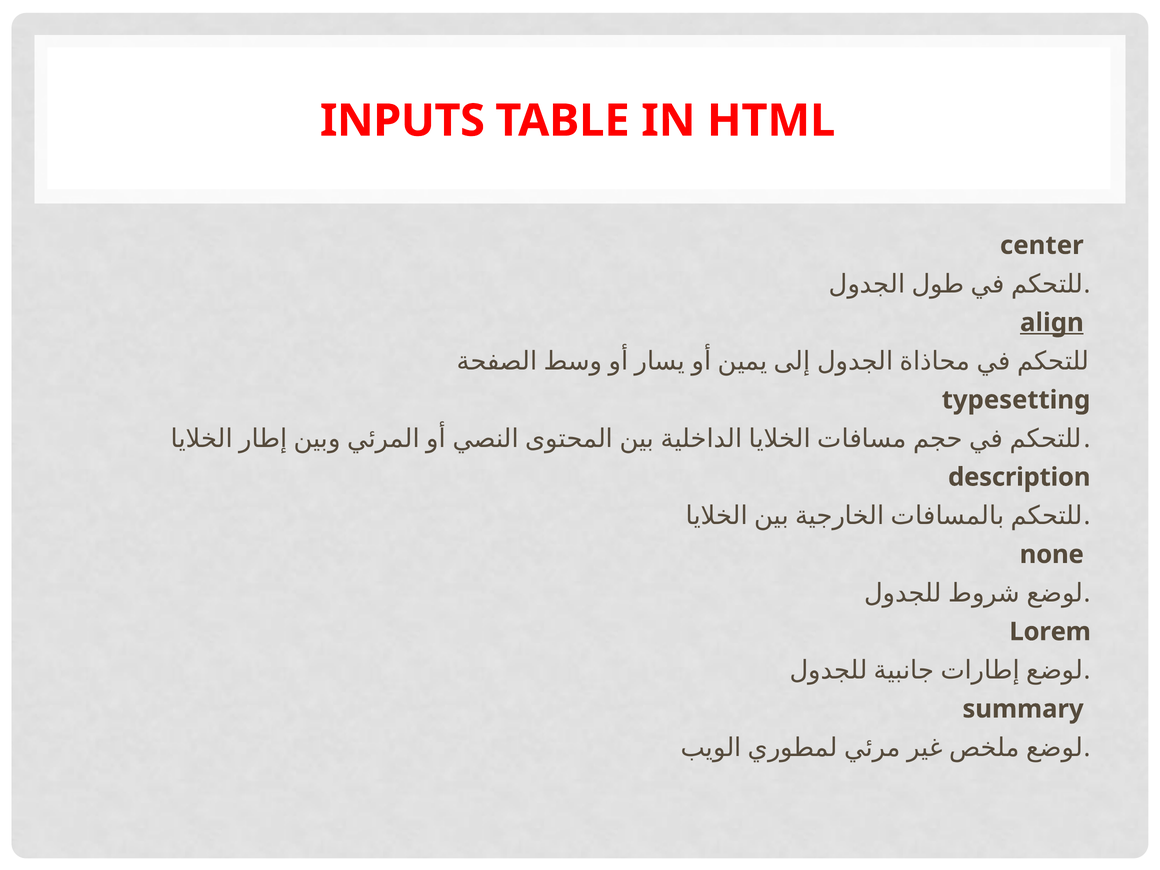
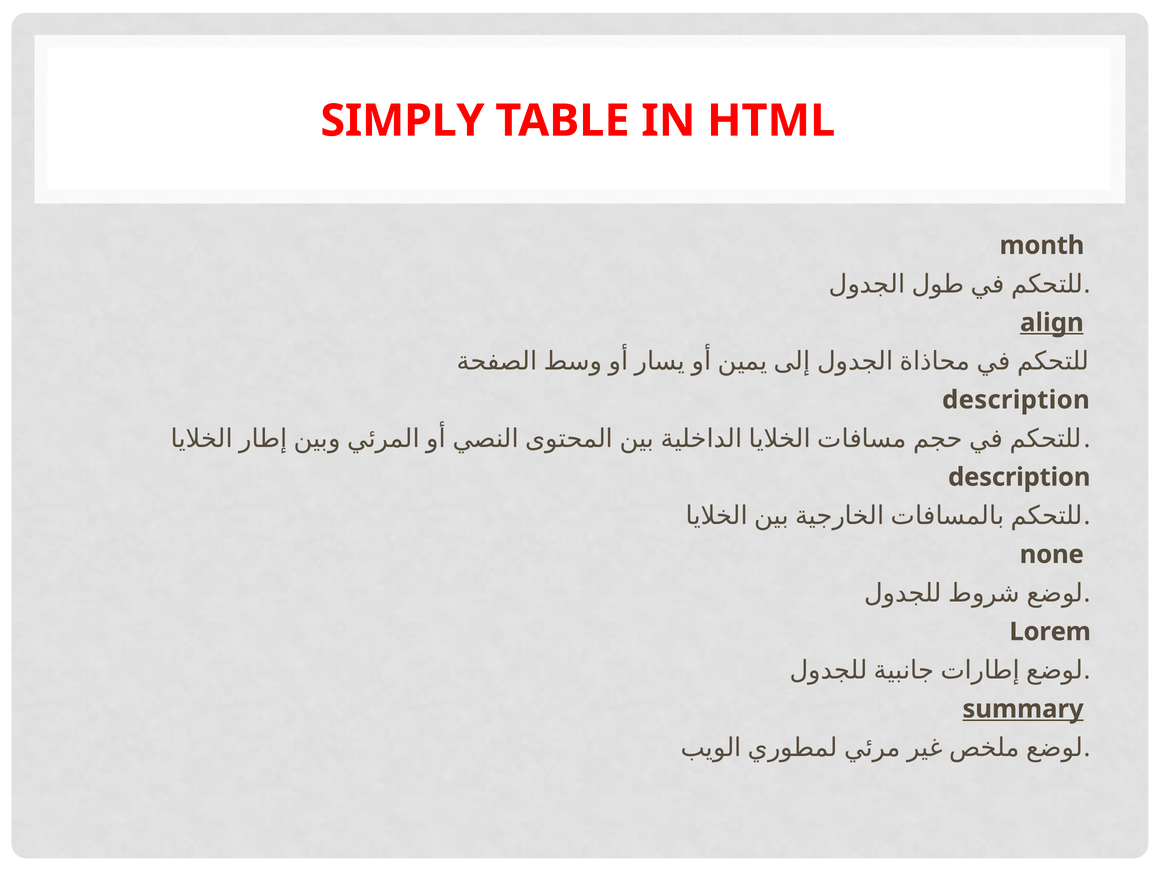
INPUTS: INPUTS -> SIMPLY (402, 121)
center: center -> month (1042, 245)
typesetting: typesetting -> description (1016, 400)
summary underline: none -> present (1023, 709)
